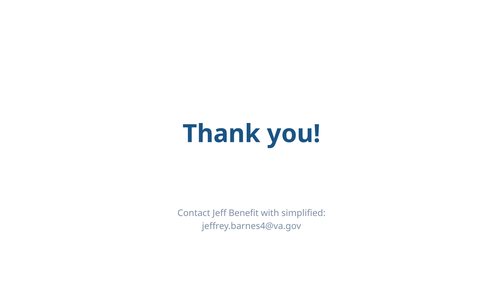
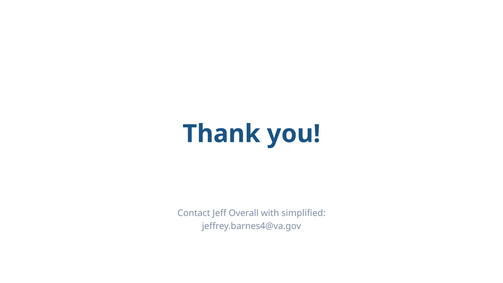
Benefit: Benefit -> Overall (244, 213)
